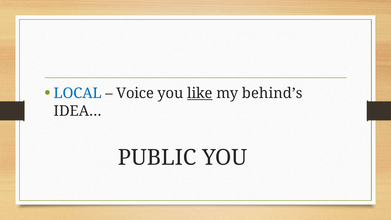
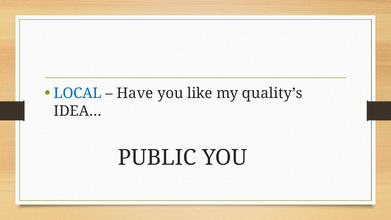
Voice: Voice -> Have (135, 93)
like underline: present -> none (200, 93)
behind’s: behind’s -> quality’s (272, 93)
